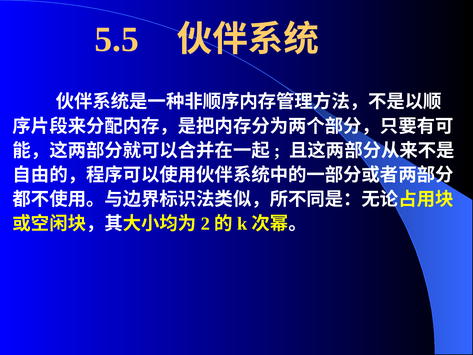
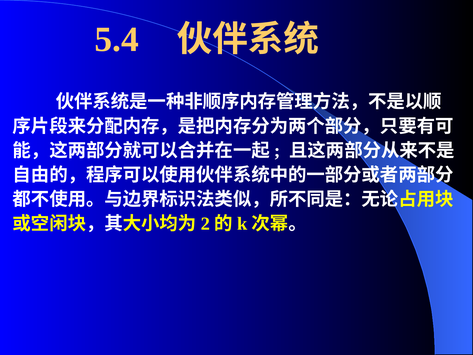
5.5: 5.5 -> 5.4 (117, 40)
